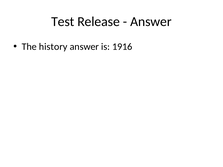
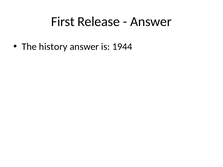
Test: Test -> First (63, 22)
1916: 1916 -> 1944 (122, 47)
